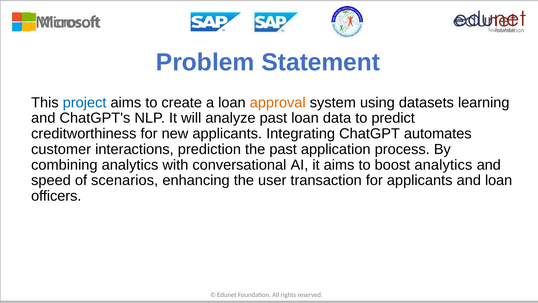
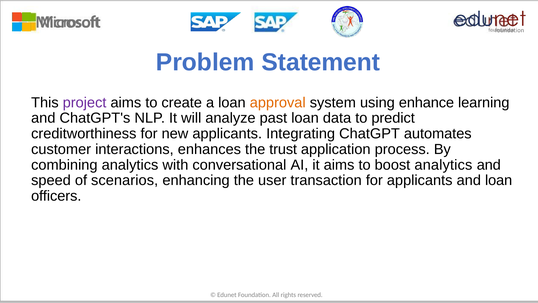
project colour: blue -> purple (85, 102)
datasets: datasets -> enhance (426, 102)
prediction: prediction -> enhances (209, 149)
the past: past -> trust (283, 149)
